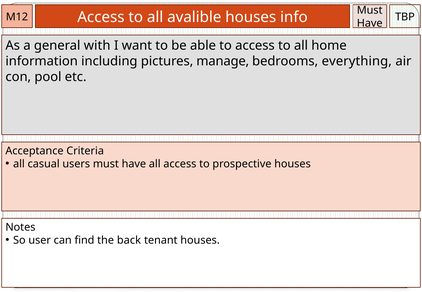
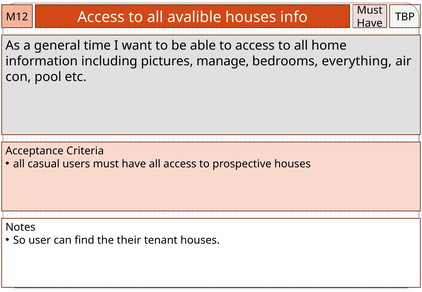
with: with -> time (97, 46)
back: back -> their (129, 240)
